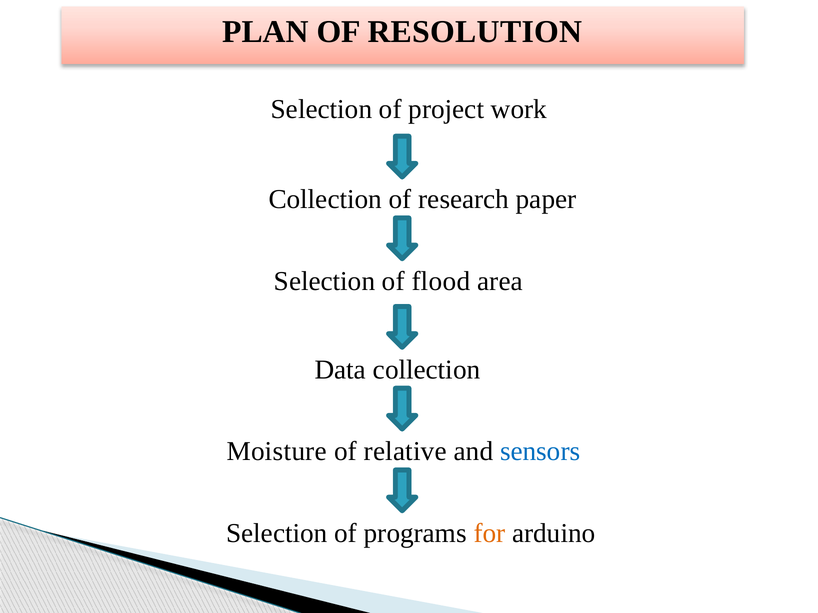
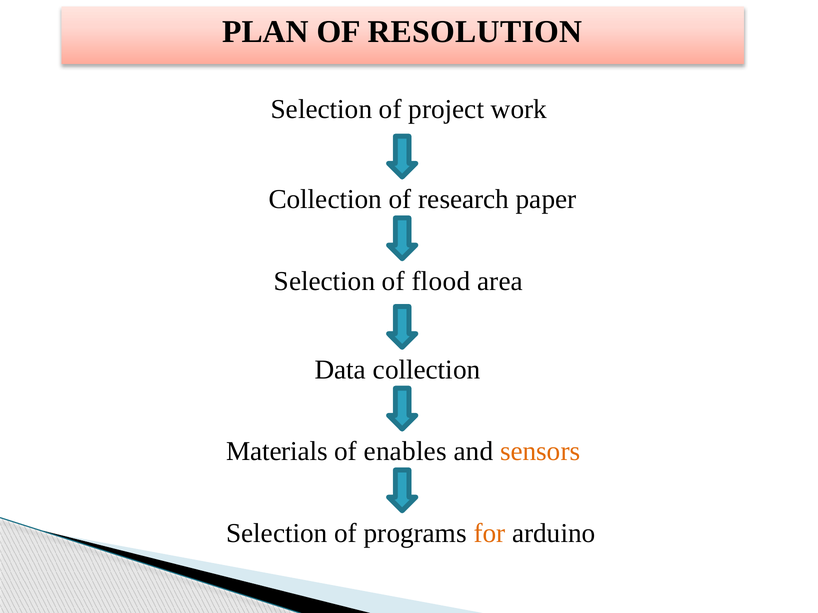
Moisture: Moisture -> Materials (277, 452)
relative: relative -> enables (405, 452)
sensors colour: blue -> orange (540, 452)
